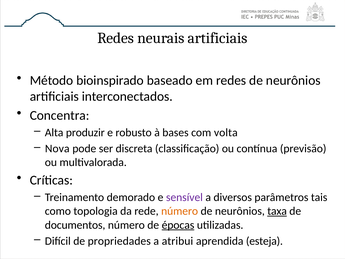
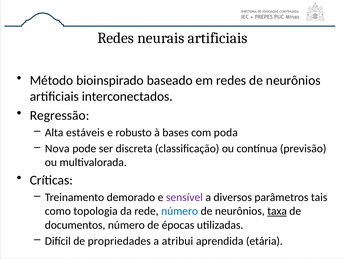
Concentra: Concentra -> Regressão (60, 115)
produzir: produzir -> estáveis (85, 132)
volta: volta -> poda (226, 132)
número colour: orange -> blue (180, 211)
épocas underline: present -> none (178, 225)
esteja: esteja -> etária (264, 241)
